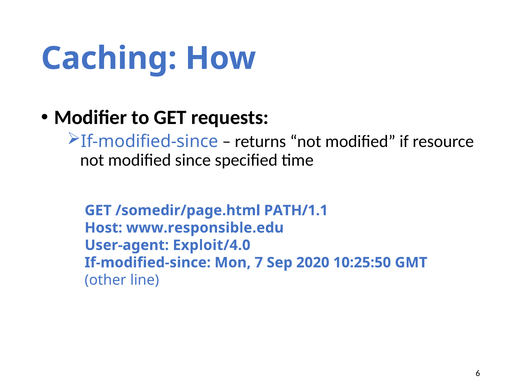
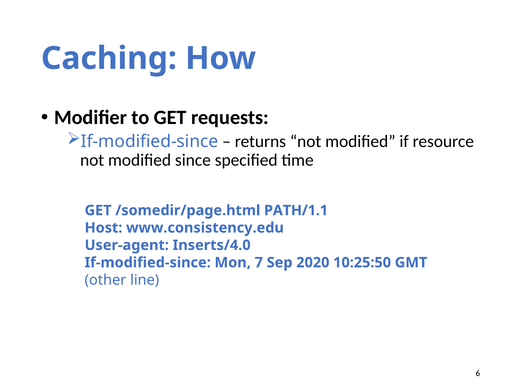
www.responsible.edu: www.responsible.edu -> www.consistency.edu (205, 228)
Exploit/4.0: Exploit/4.0 -> Inserts/4.0 (212, 245)
